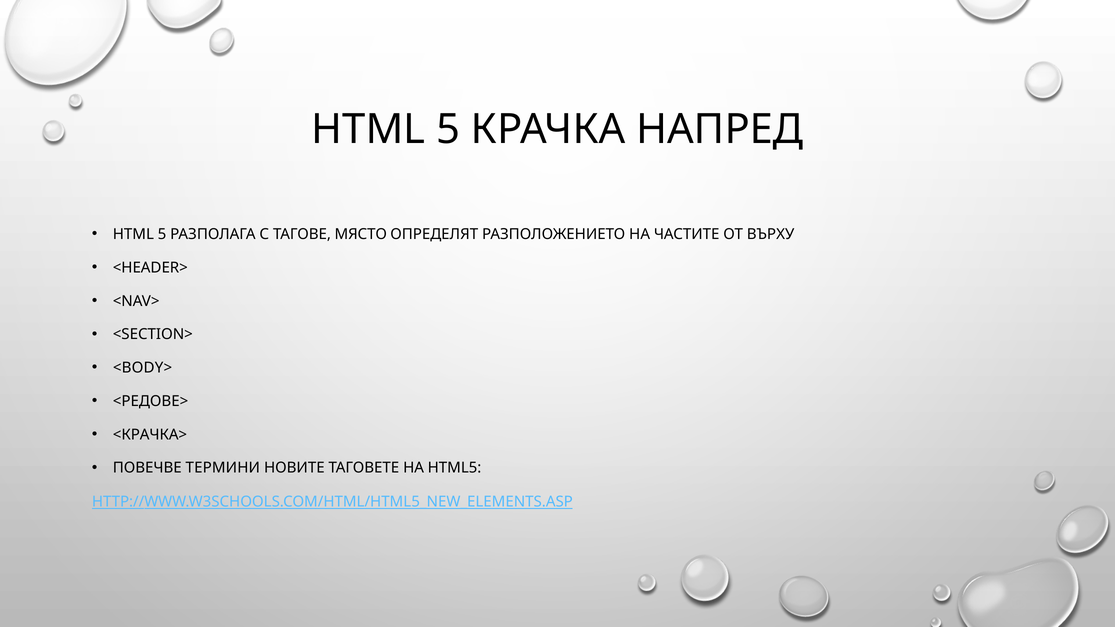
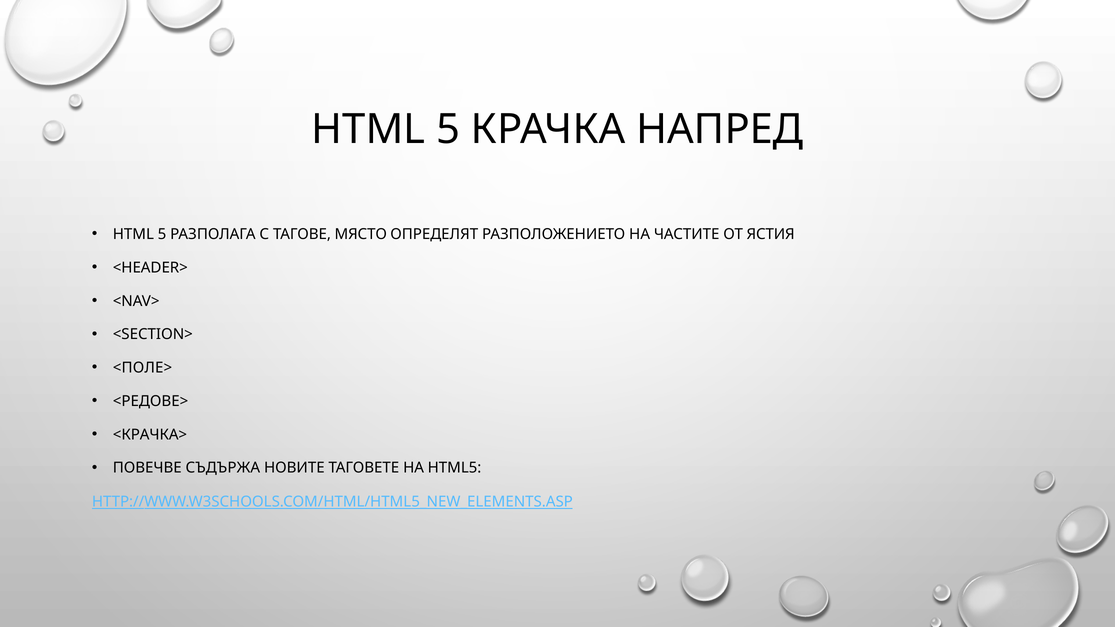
ВЪРХУ: ВЪРХУ -> ЯСТИЯ (771, 234)
<BODY>: <BODY> -> <ПОЛЕ> (143, 368)
ТЕРМИНИ: ТЕРМИНИ -> СЪДЪРЖА (223, 468)
